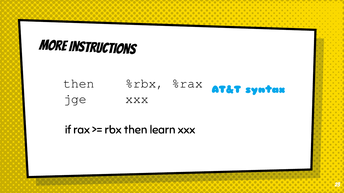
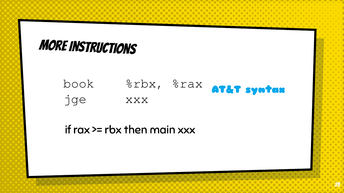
then: then -> book (79, 84)
learn: learn -> main (163, 130)
